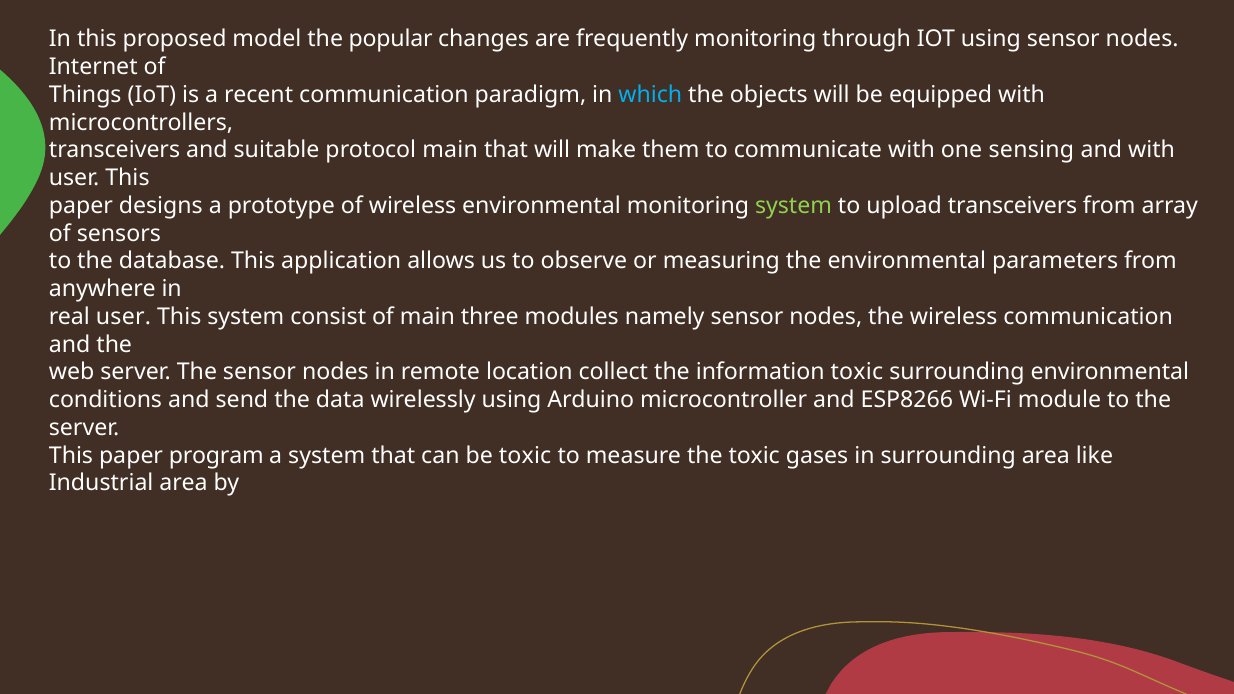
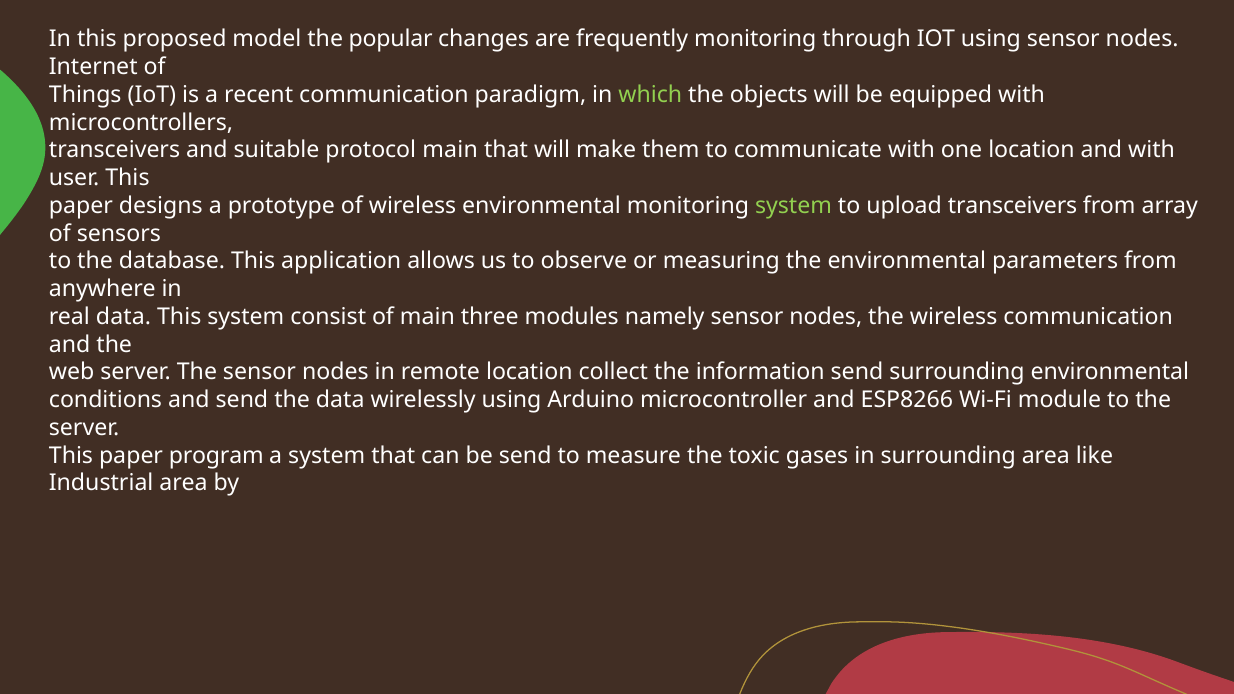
which colour: light blue -> light green (650, 95)
one sensing: sensing -> location (1031, 150)
real user: user -> data (124, 317)
information toxic: toxic -> send (857, 372)
be toxic: toxic -> send (525, 456)
